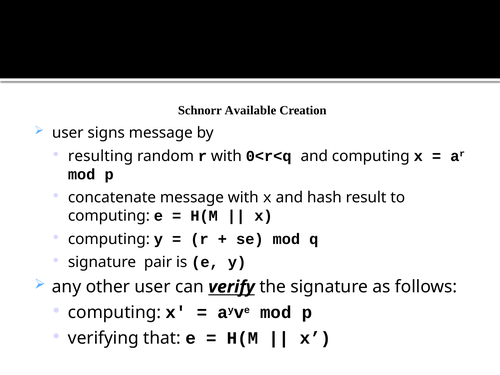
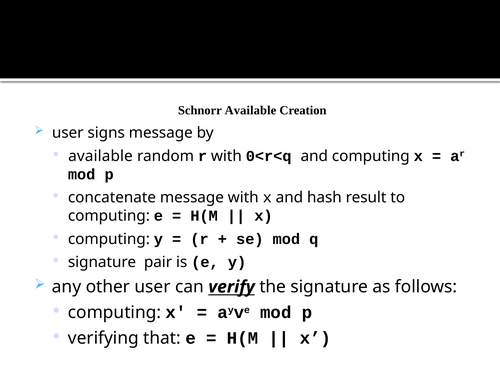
resulting: resulting -> available (101, 156)
